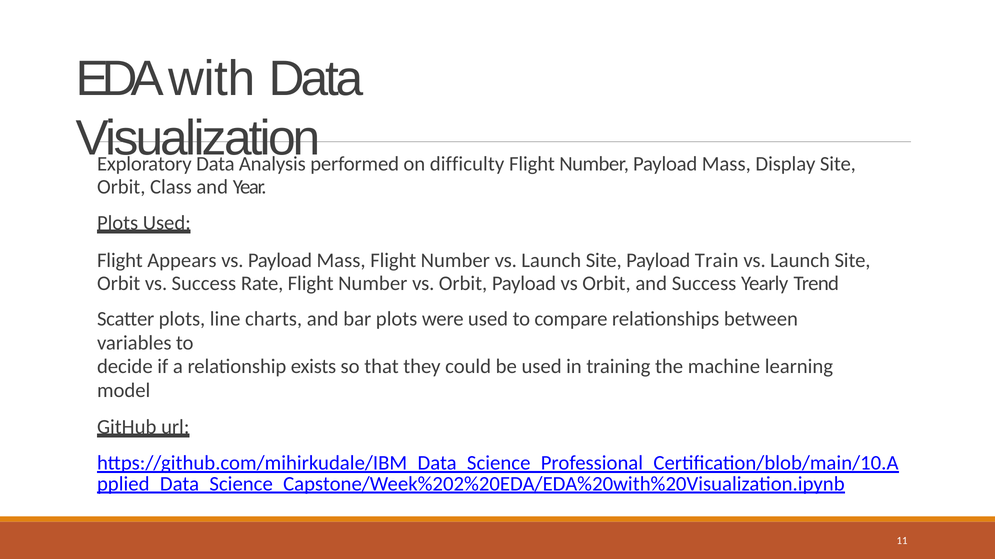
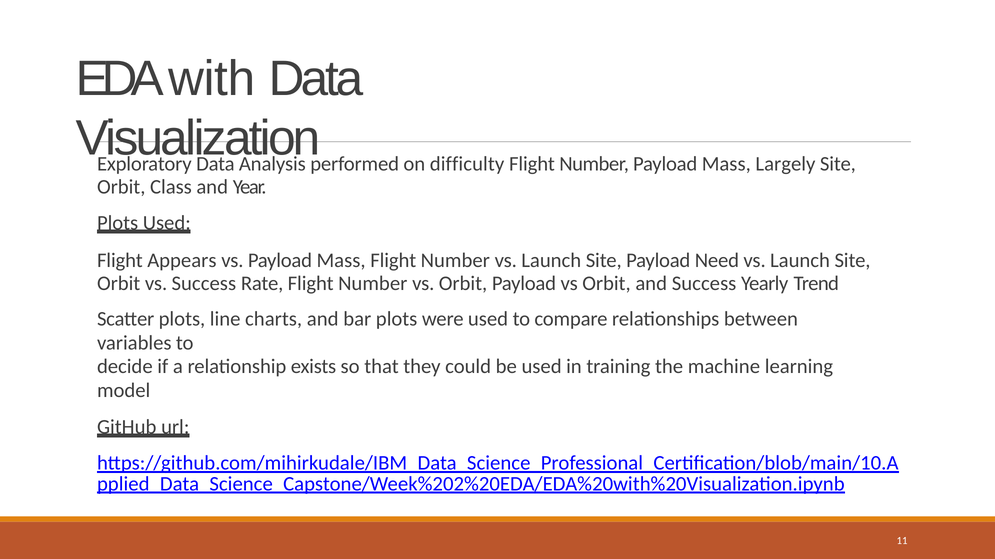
Display: Display -> Largely (785, 164)
Train: Train -> Need (717, 261)
